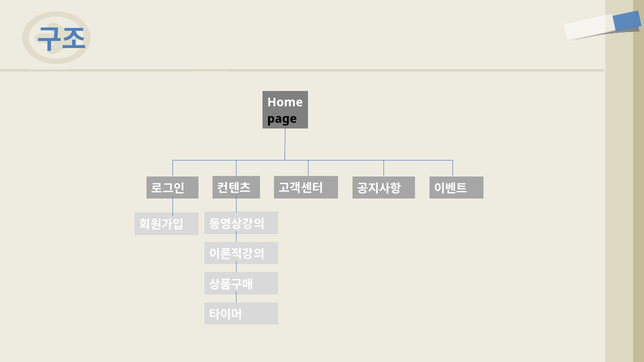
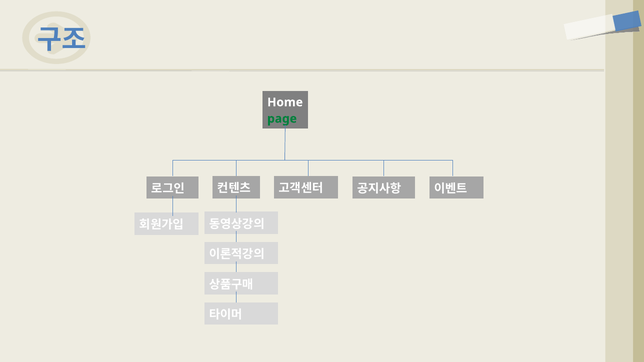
page colour: black -> green (282, 119)
